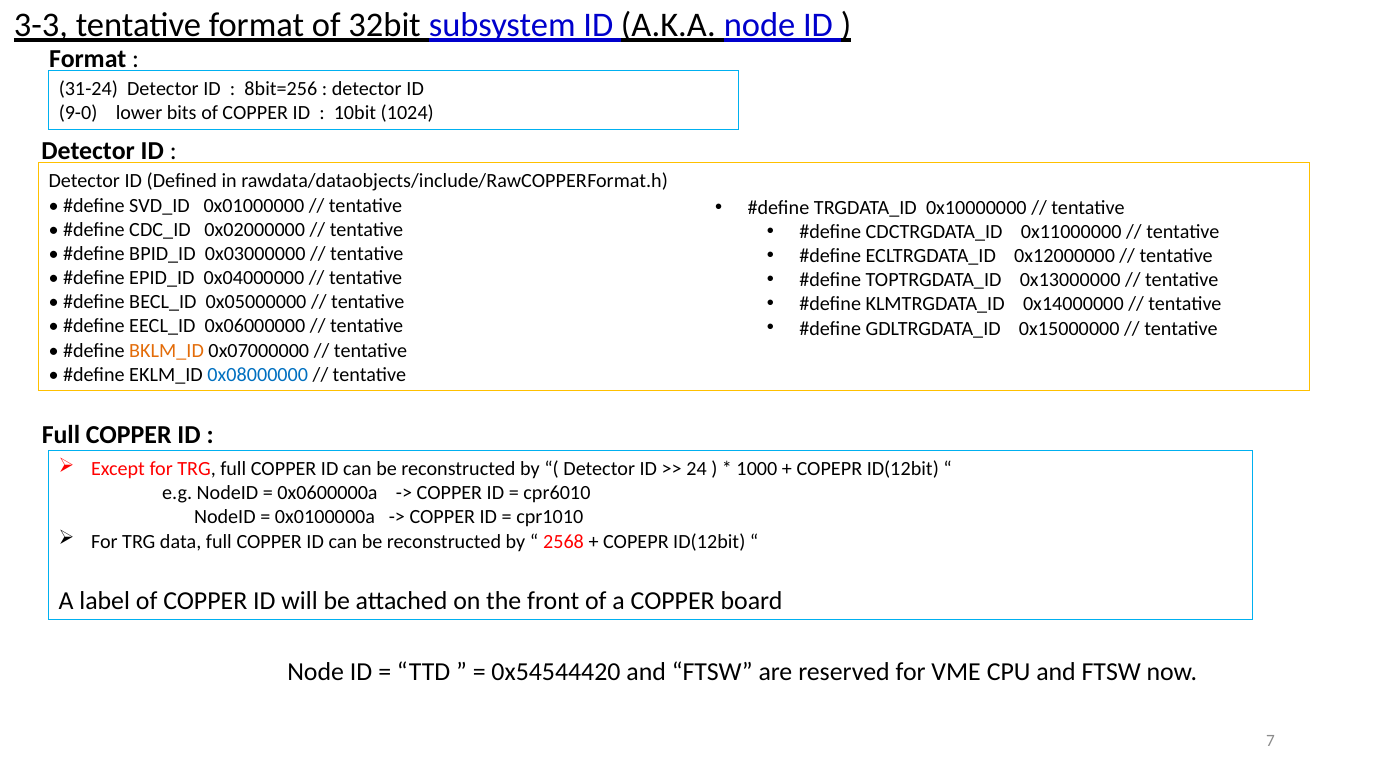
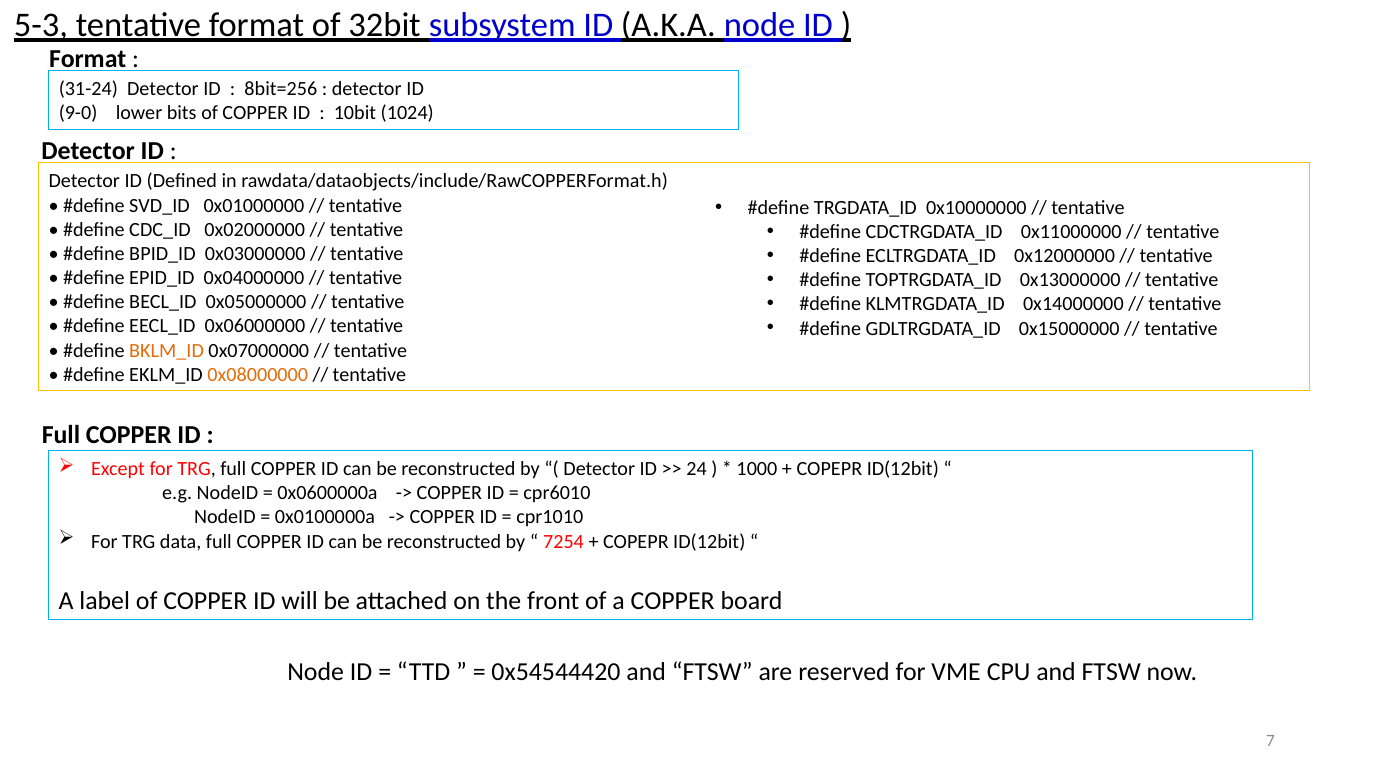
3-3: 3-3 -> 5-3 (41, 25)
0x08000000 colour: blue -> orange (258, 375)
2568: 2568 -> 7254 (564, 542)
